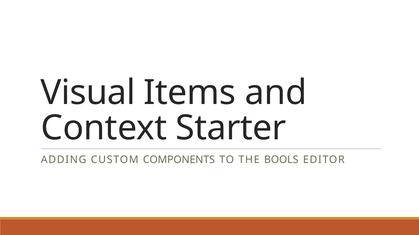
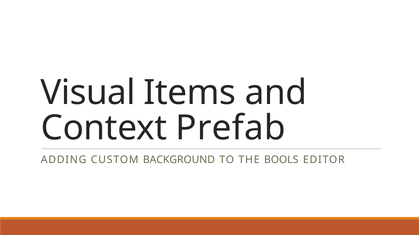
Starter: Starter -> Prefab (231, 128)
COMPONENTS: COMPONENTS -> BACKGROUND (179, 160)
